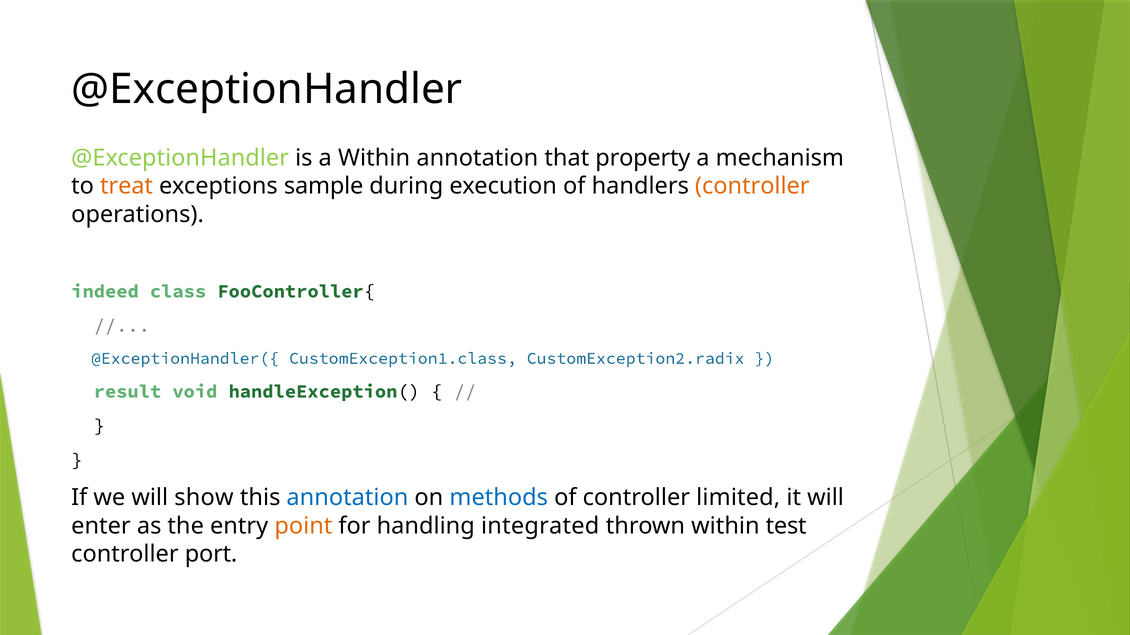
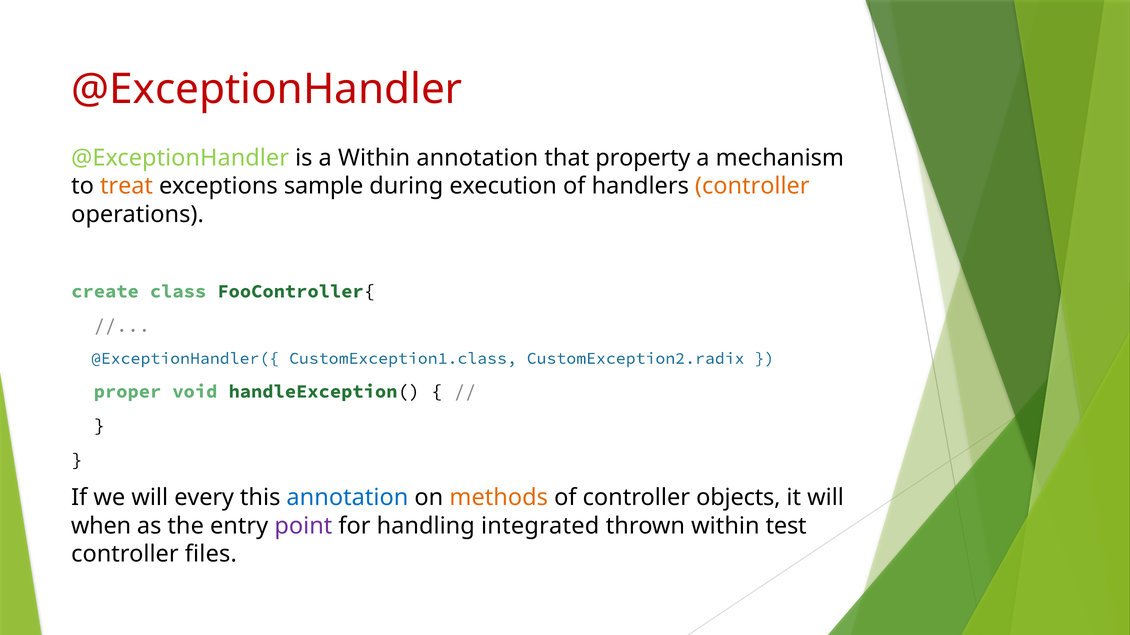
@ExceptionHandler colour: black -> red (267, 89)
indeed: indeed -> create (105, 292)
result: result -> proper (127, 392)
show: show -> every (204, 498)
methods colour: blue -> orange (499, 498)
limited: limited -> objects (738, 498)
enter: enter -> when (101, 526)
point colour: orange -> purple (303, 526)
port: port -> files (211, 555)
